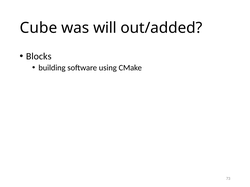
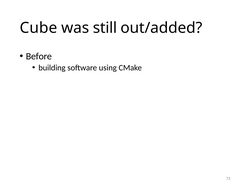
will: will -> still (105, 28)
Blocks: Blocks -> Before (39, 56)
